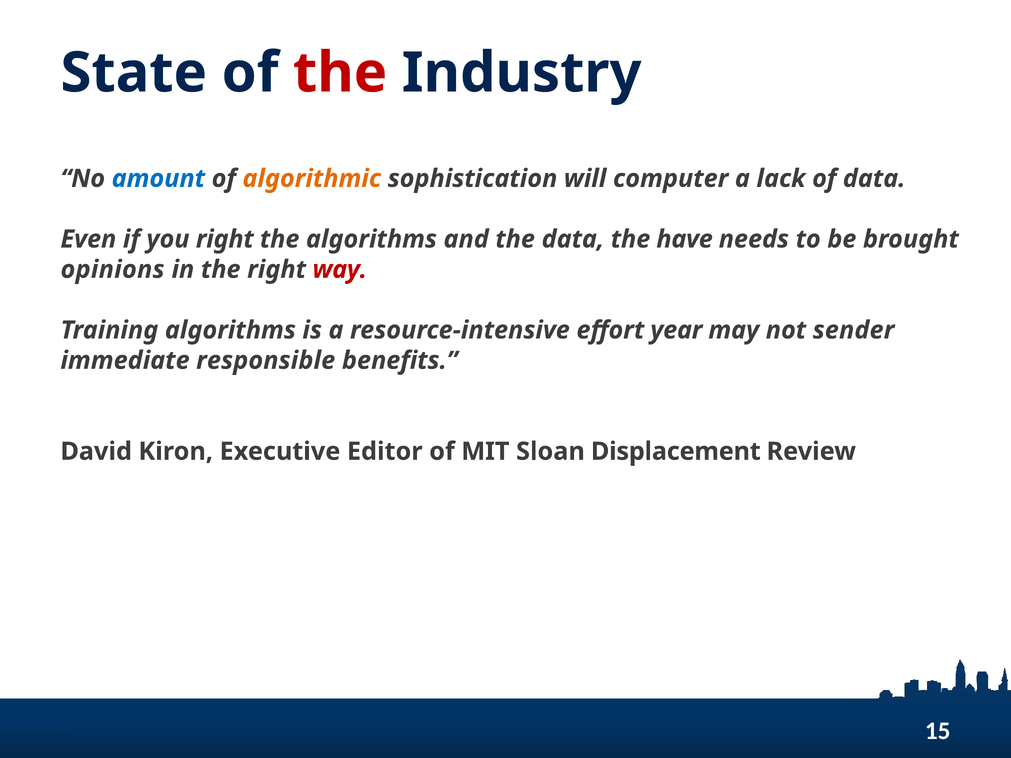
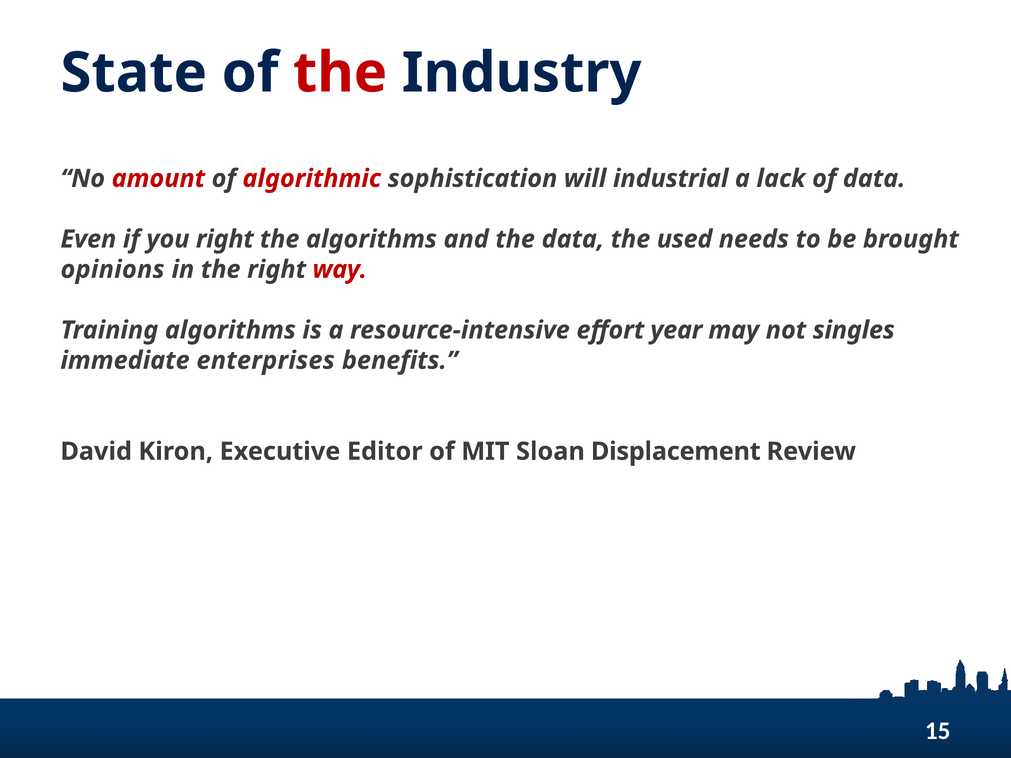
amount colour: blue -> red (158, 179)
algorithmic colour: orange -> red (312, 179)
computer: computer -> industrial (671, 179)
have: have -> used (685, 239)
sender: sender -> singles (854, 330)
responsible: responsible -> enterprises (266, 361)
